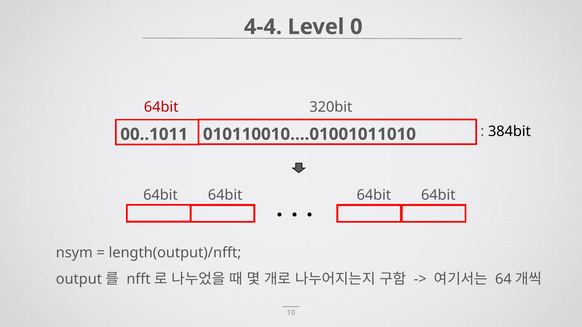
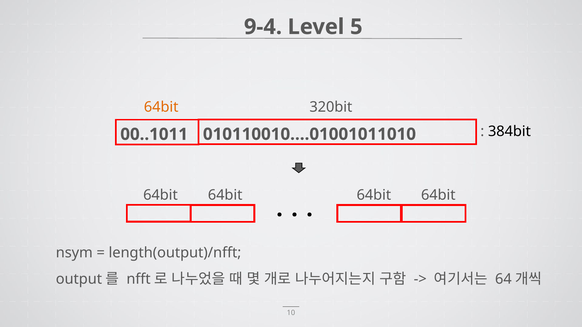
4-4: 4-4 -> 9-4 (263, 27)
0: 0 -> 5 (356, 27)
64bit colour: red -> orange (161, 107)
